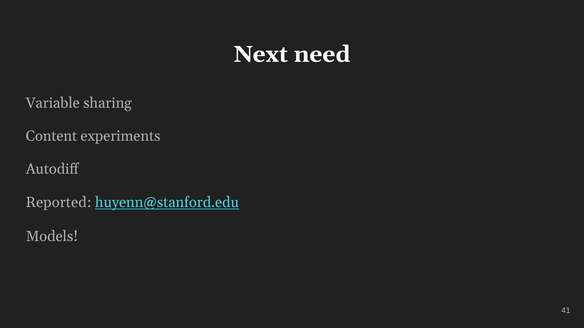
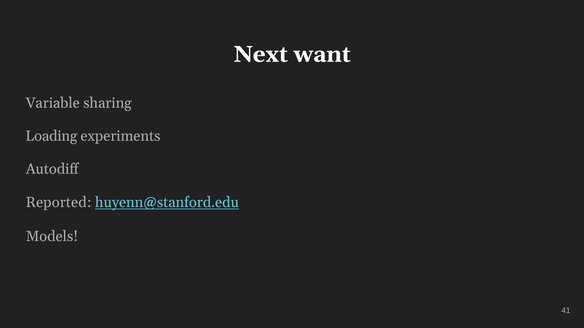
need: need -> want (322, 54)
Content: Content -> Loading (51, 136)
